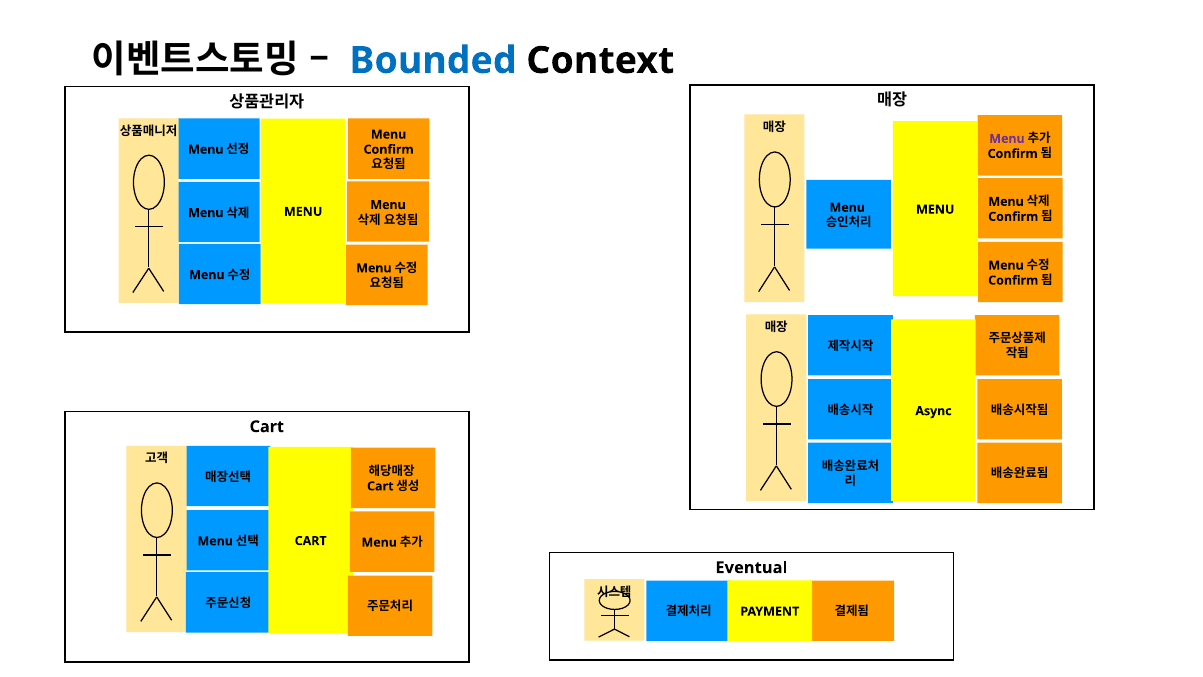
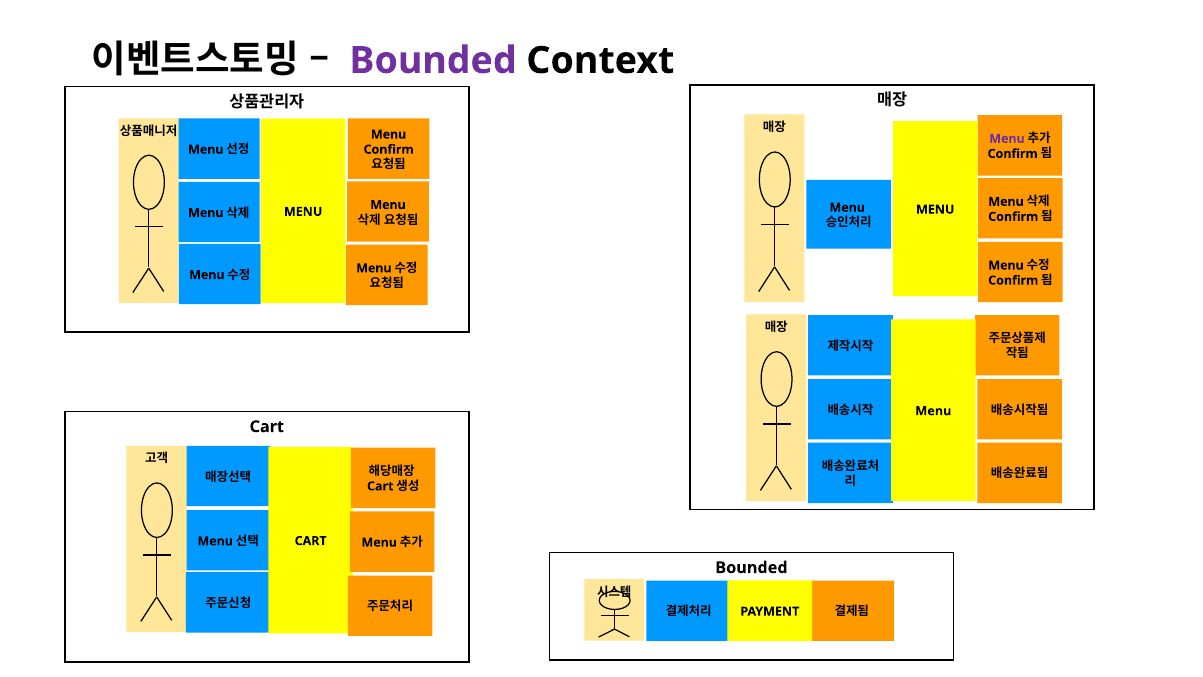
Bounded colour: blue -> purple (433, 61)
Async: Async -> Menu (933, 411)
Eventual: Eventual -> Bounded (751, 567)
